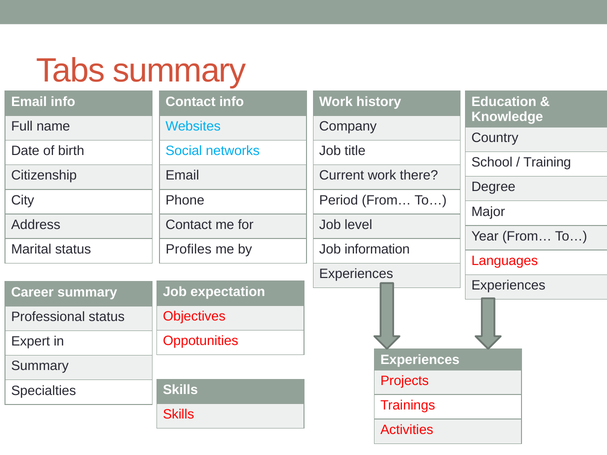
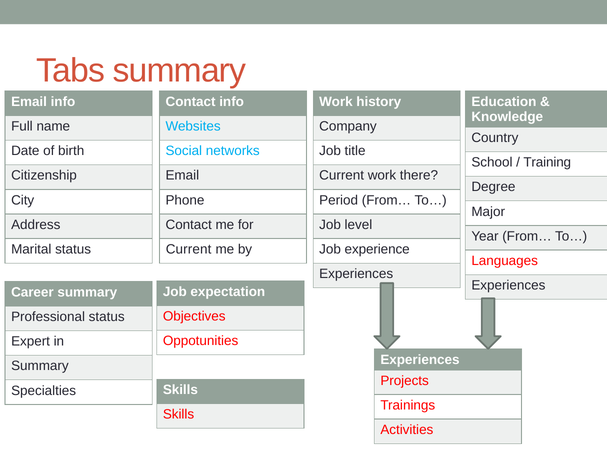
Profiles: Profiles -> Current (189, 249)
information: information -> experience (377, 249)
